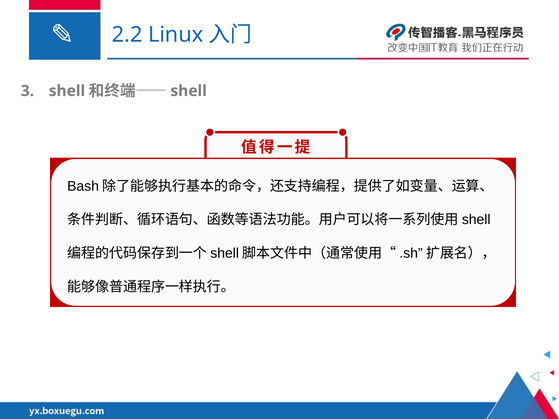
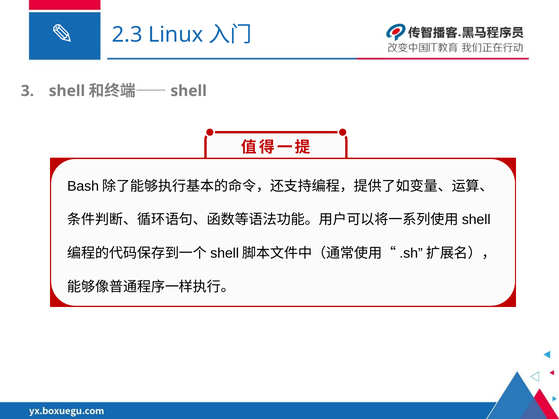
2.2: 2.2 -> 2.3 (127, 35)
